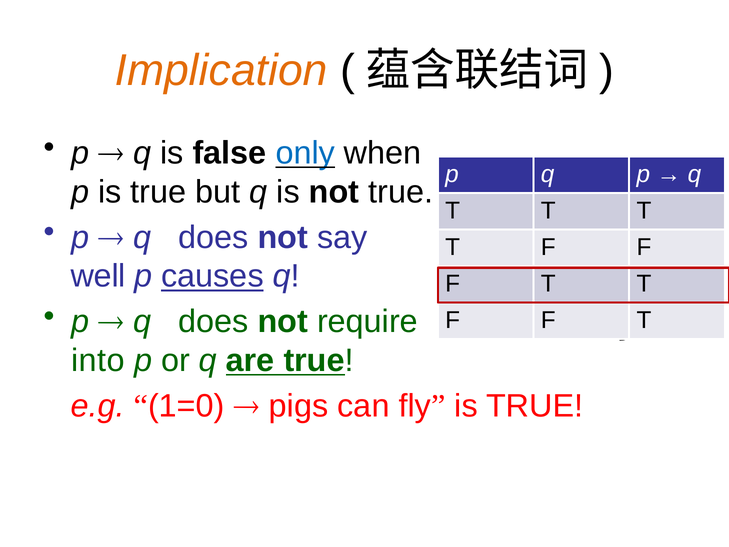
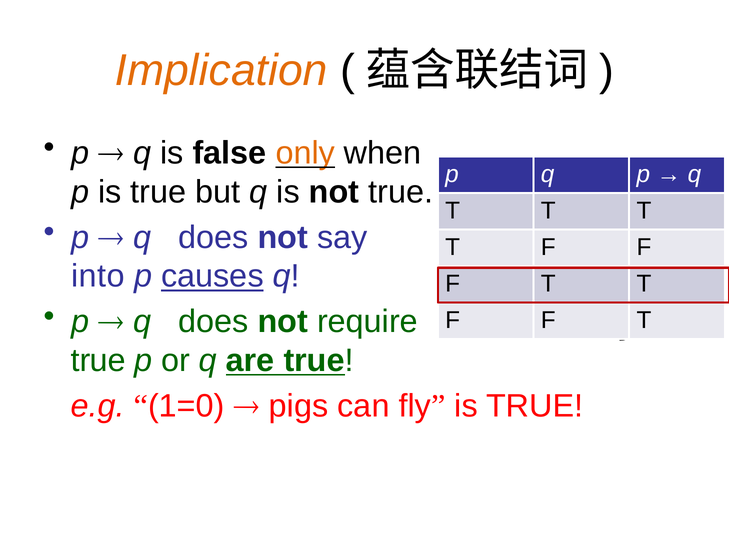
only colour: blue -> orange (305, 153)
well: well -> into (98, 276)
into: into -> true (98, 360)
